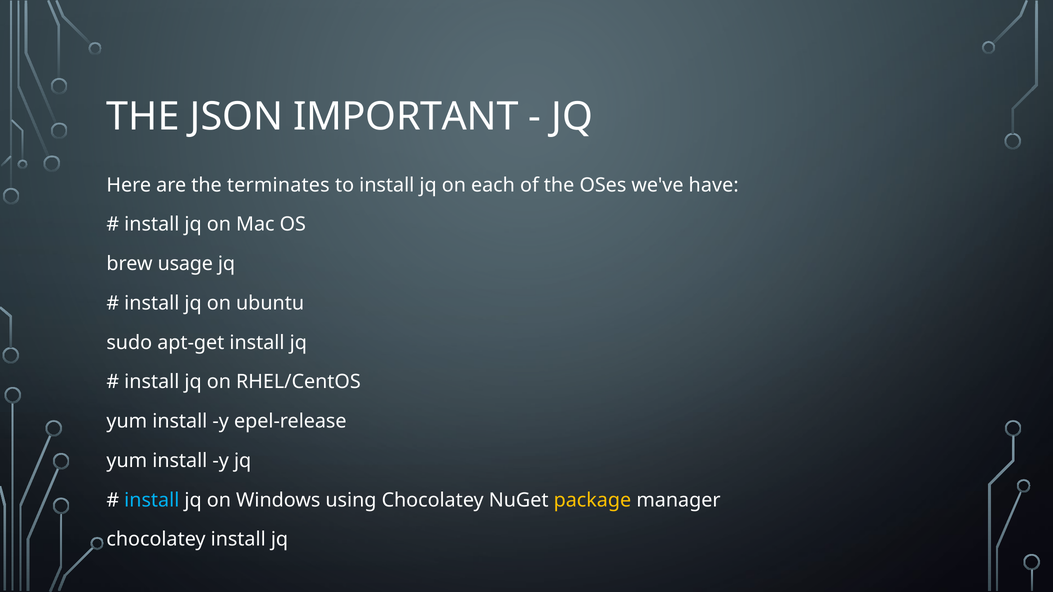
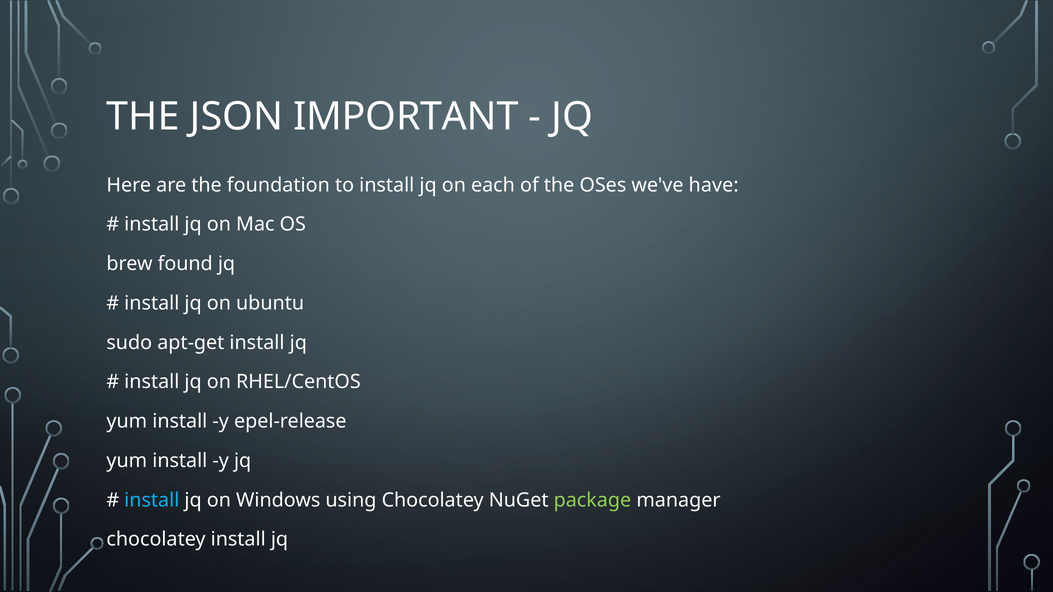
terminates: terminates -> foundation (278, 185)
usage: usage -> found (185, 264)
package colour: yellow -> light green (592, 500)
